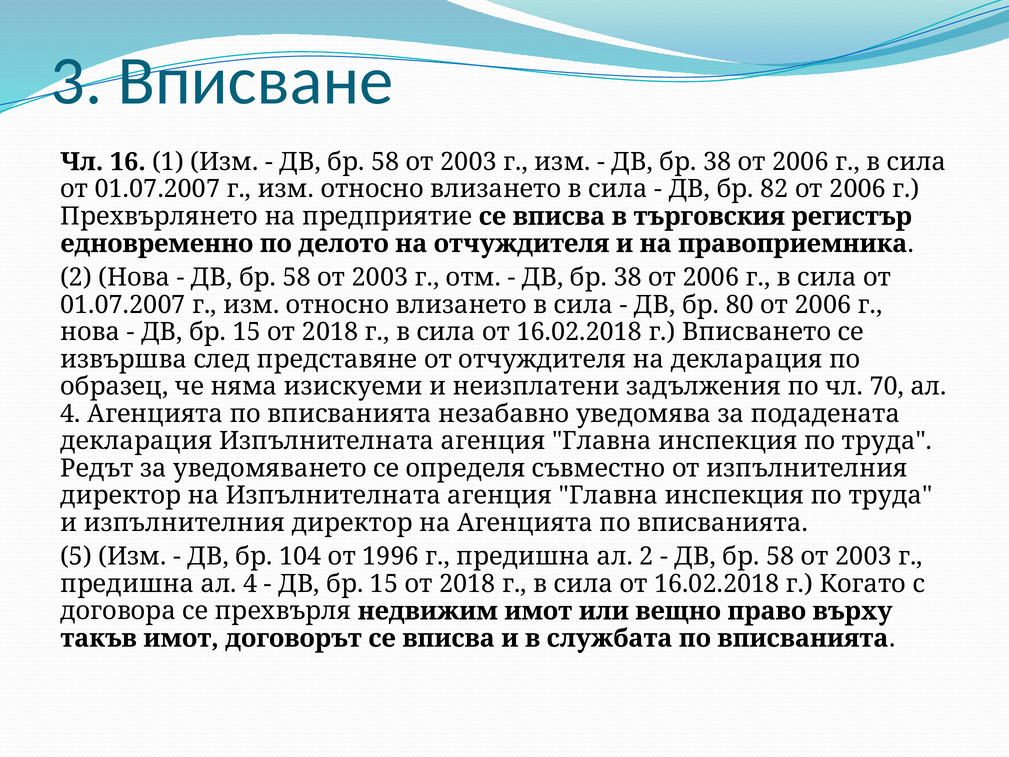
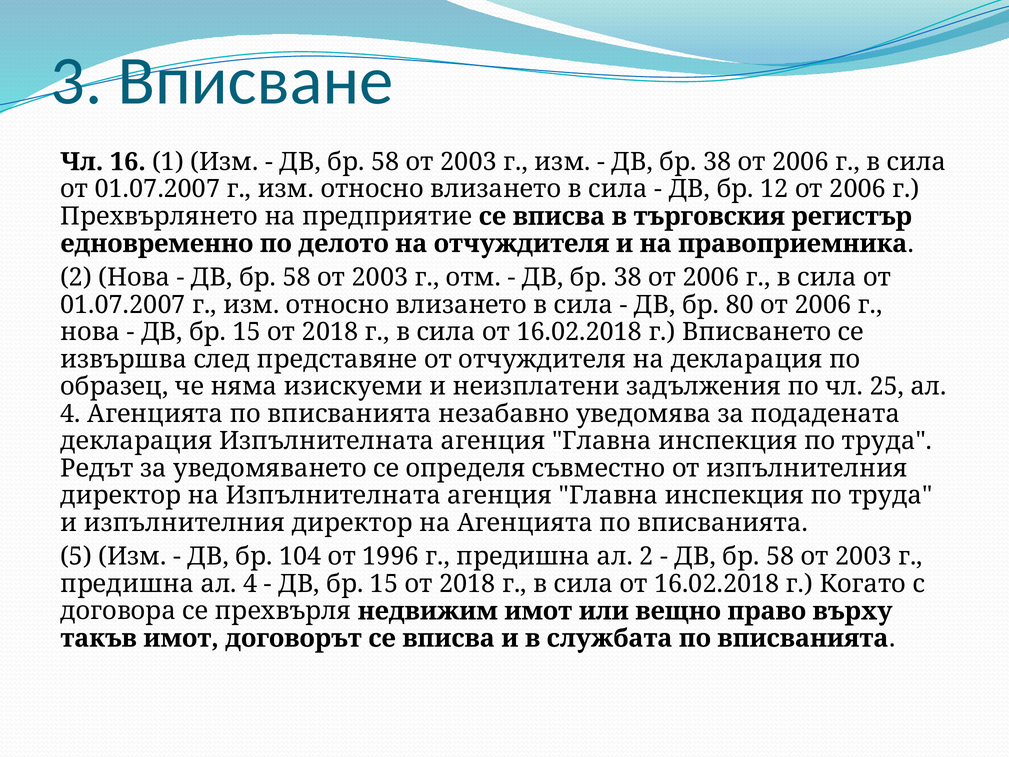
82: 82 -> 12 (774, 189)
70: 70 -> 25 (887, 386)
